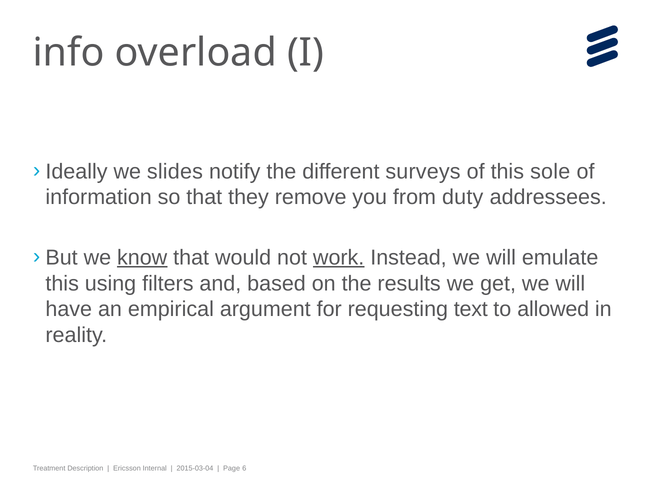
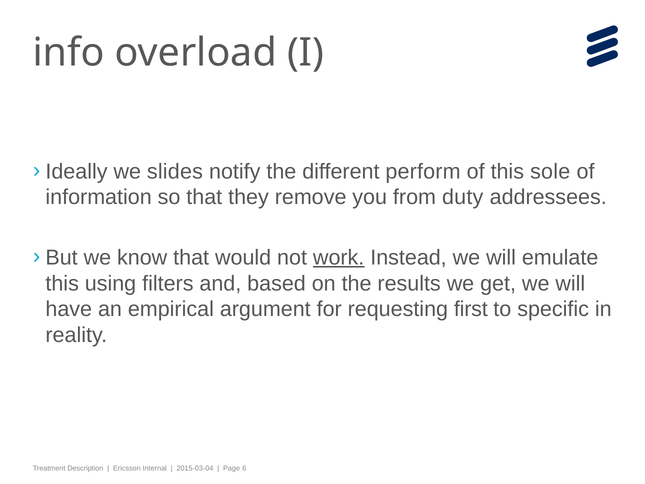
surveys: surveys -> perform (423, 171)
know underline: present -> none (142, 257)
text: text -> first (471, 309)
allowed: allowed -> specific (553, 309)
